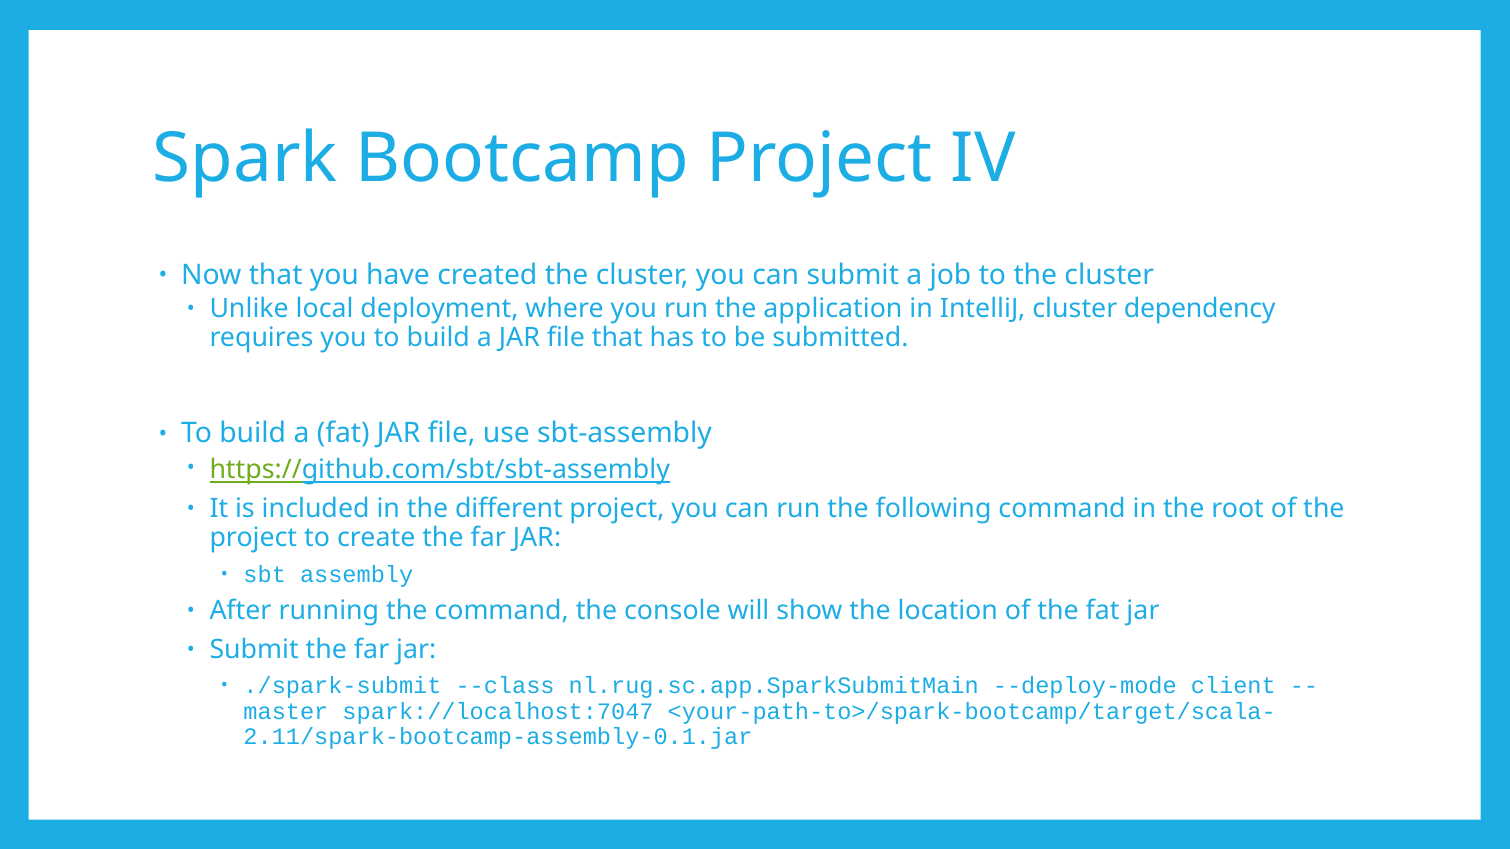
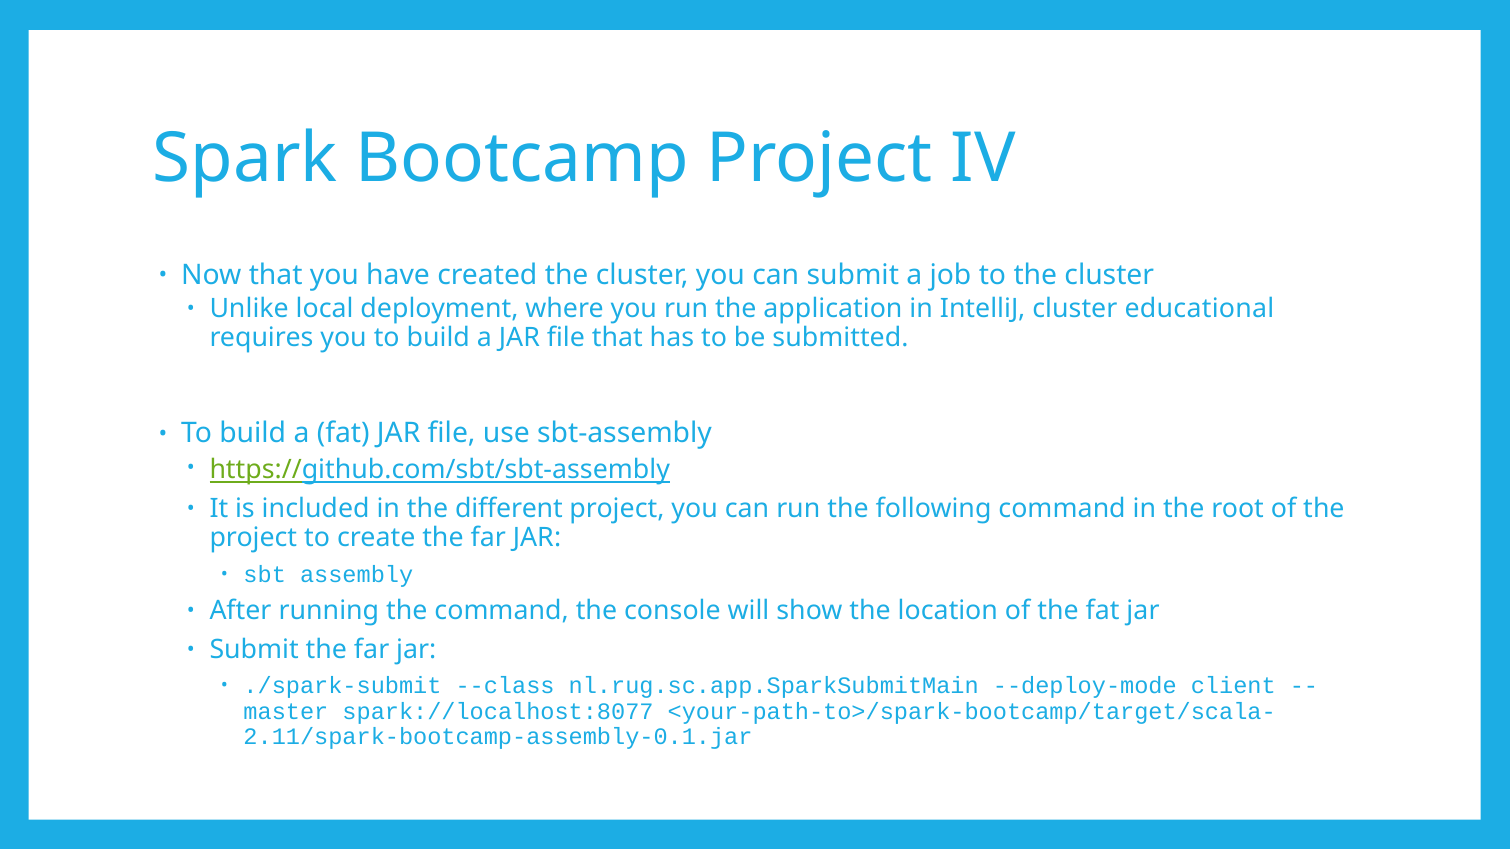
dependency: dependency -> educational (1199, 308)
spark://localhost:7047: spark://localhost:7047 -> spark://localhost:8077 (498, 712)
